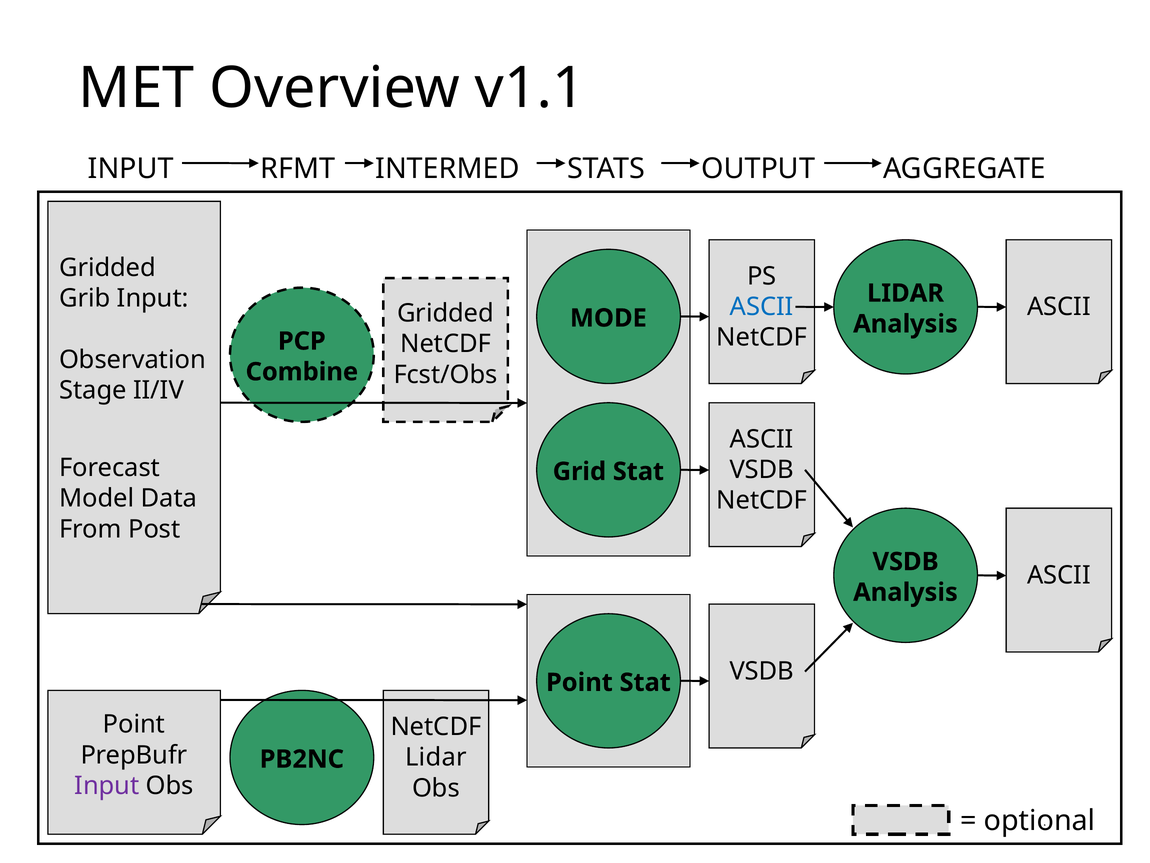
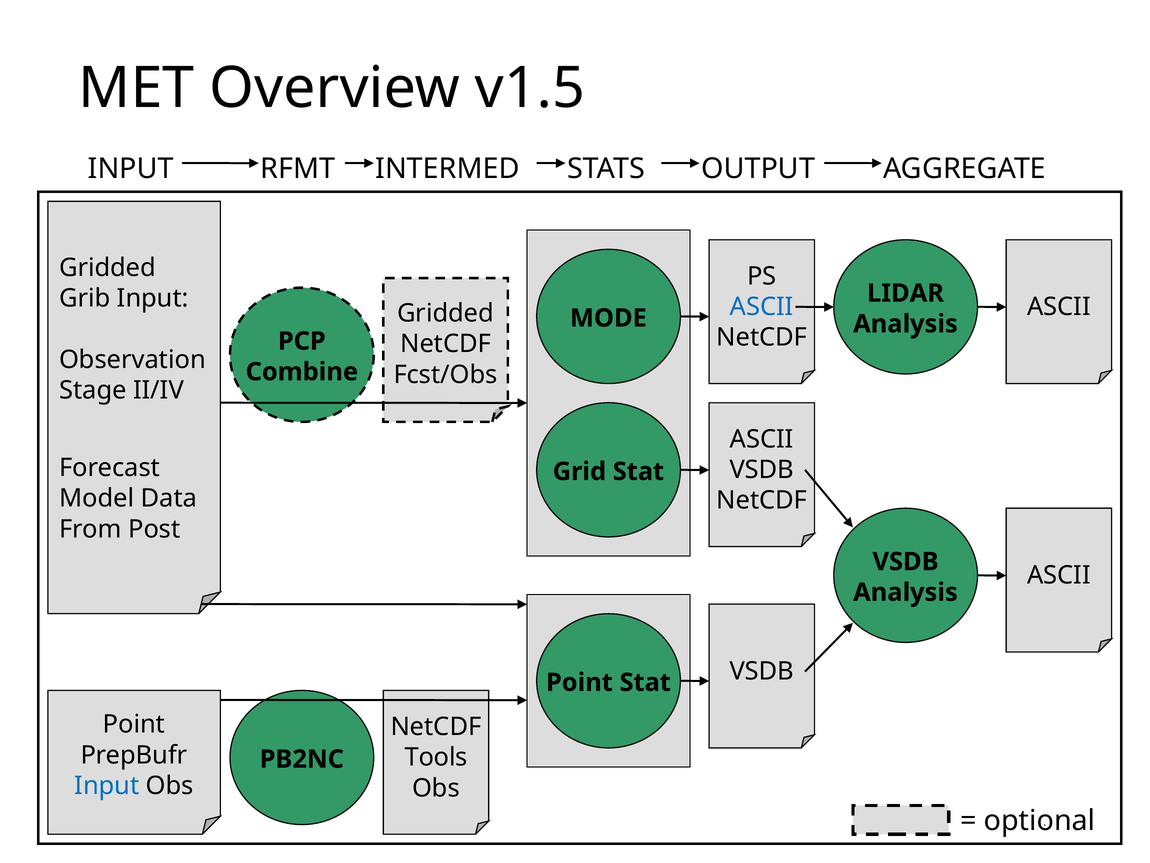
v1.1: v1.1 -> v1.5 (530, 88)
Lidar: Lidar -> Tools (436, 757)
Input colour: purple -> blue (107, 785)
